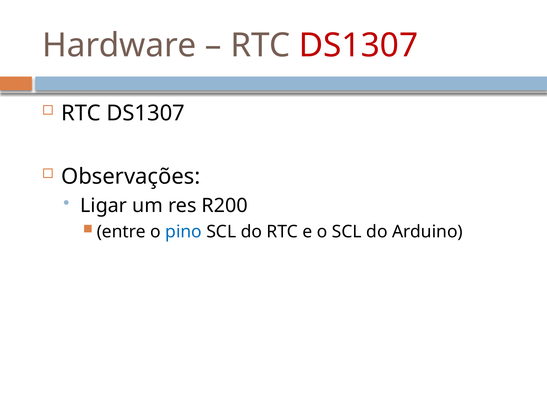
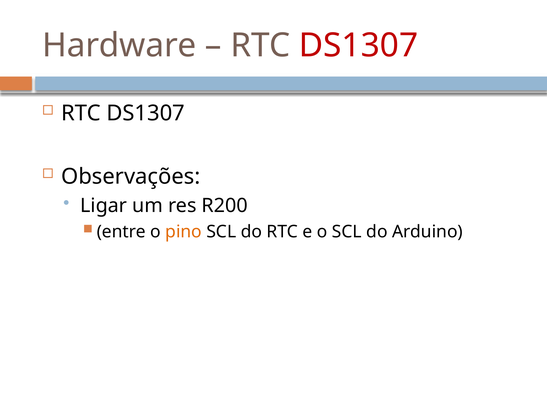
pino colour: blue -> orange (184, 232)
